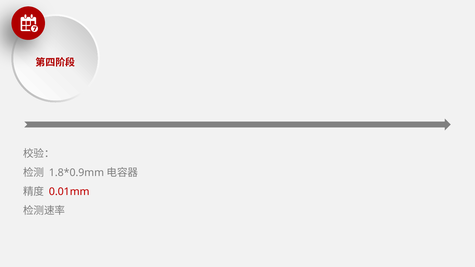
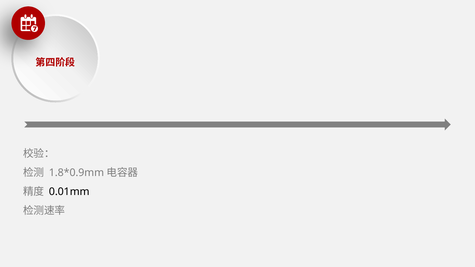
0.01mm colour: red -> black (69, 192)
